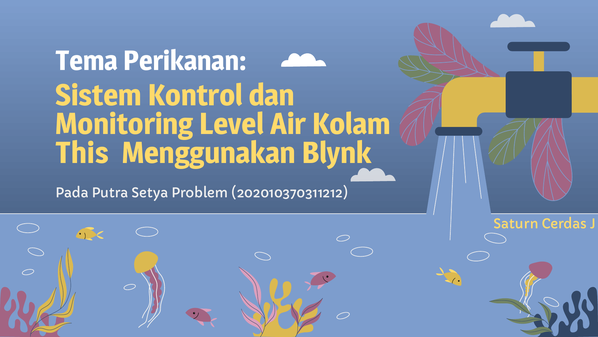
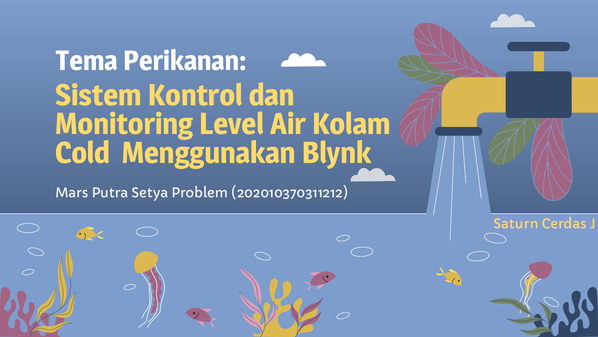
This: This -> Cold (82, 153)
Pada: Pada -> Mars (72, 193)
